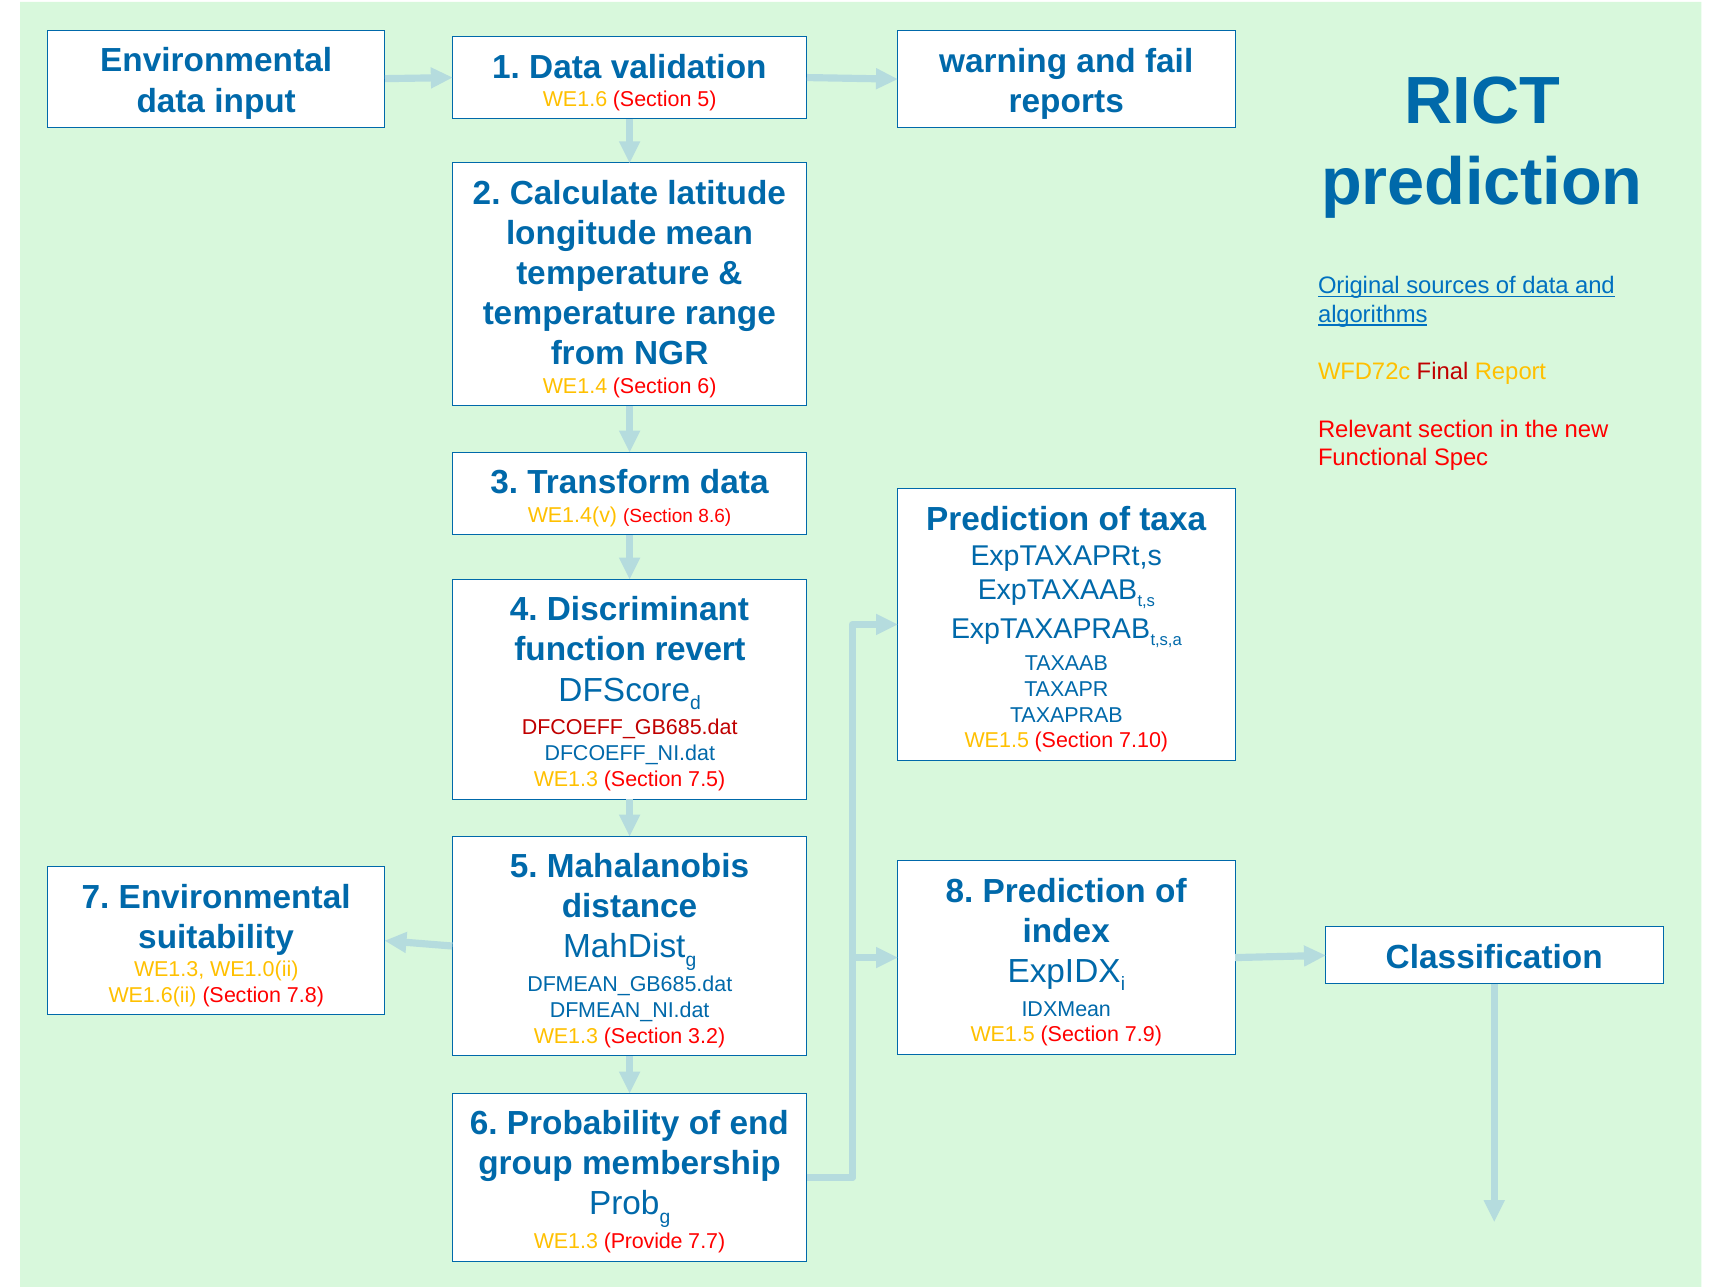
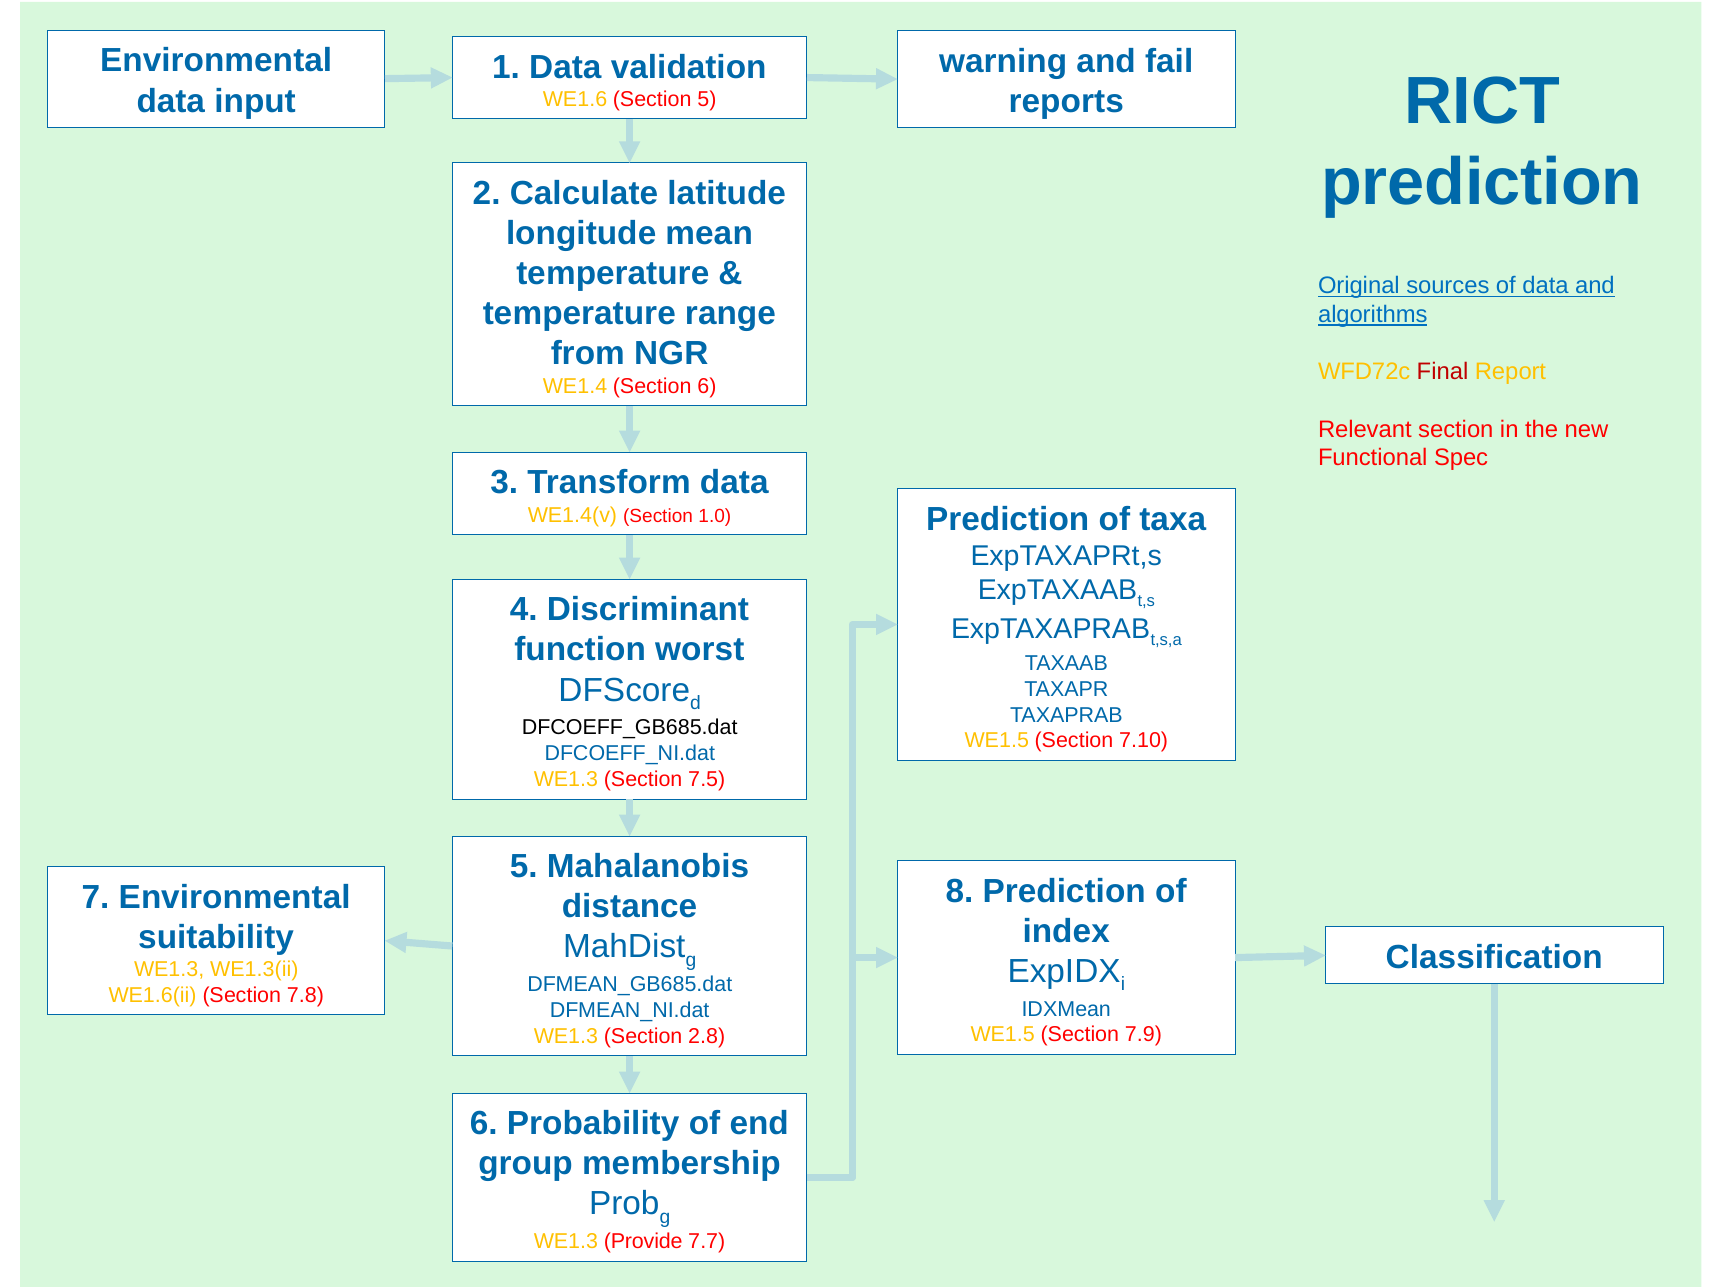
8.6: 8.6 -> 1.0 (715, 516)
revert: revert -> worst (700, 650)
DFCOEFF_GB685.dat colour: red -> black (630, 727)
WE1.0(ii: WE1.0(ii -> WE1.3(ii (254, 969)
3.2: 3.2 -> 2.8 (707, 1036)
